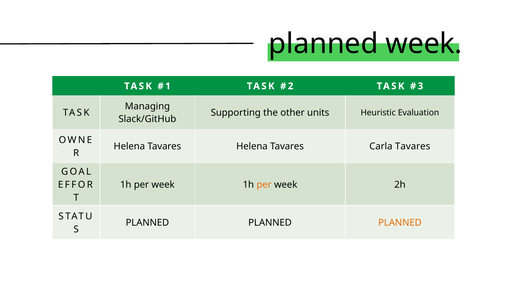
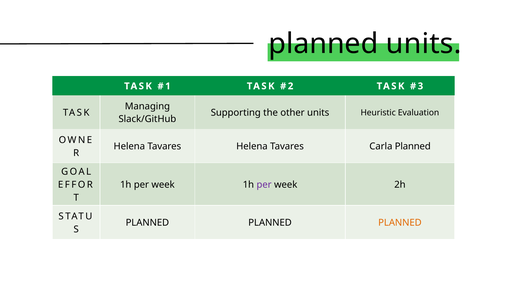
planned week: week -> units (424, 44)
Carla Tavares: Tavares -> Planned (413, 147)
per colour: orange -> purple (264, 185)
